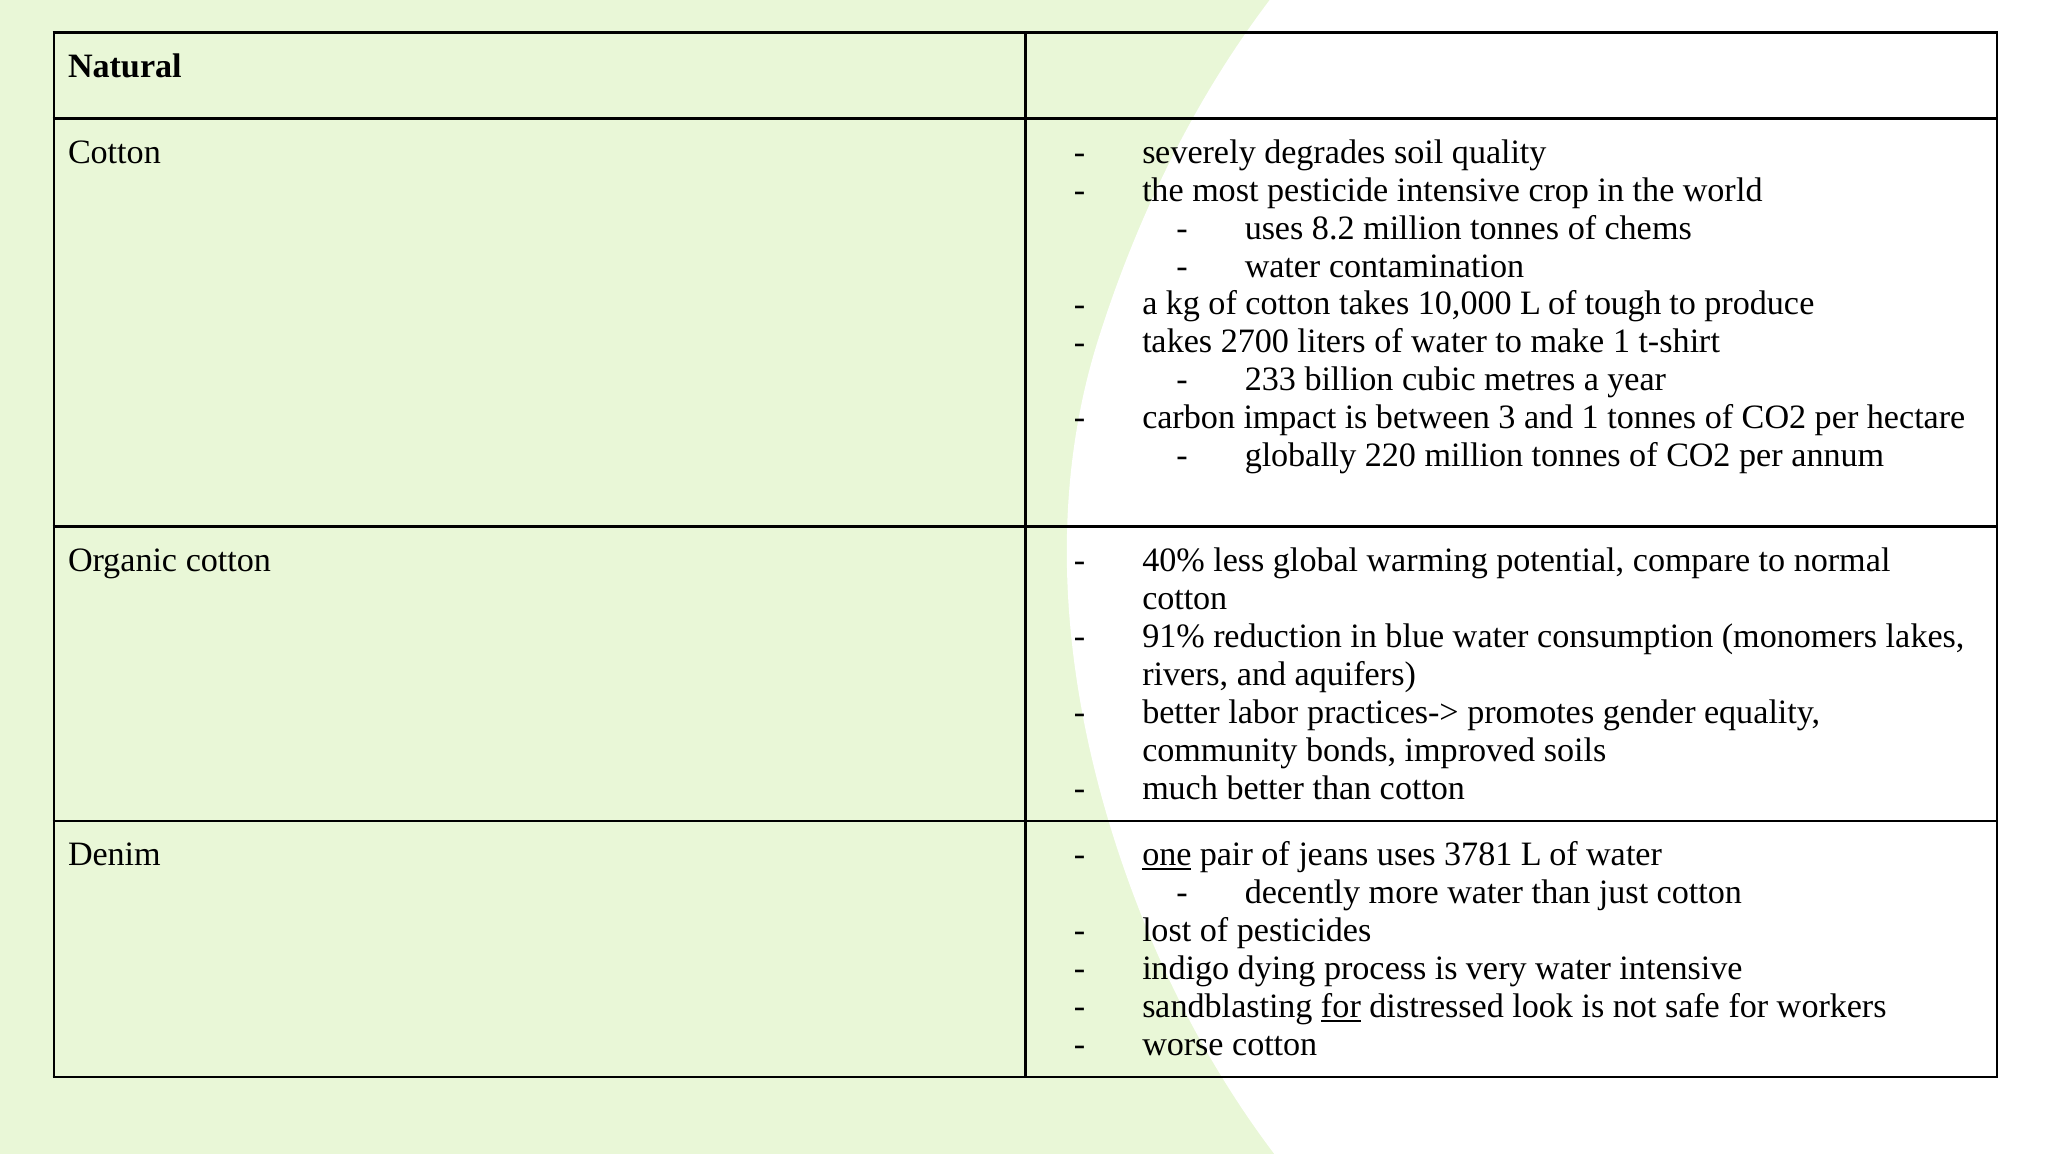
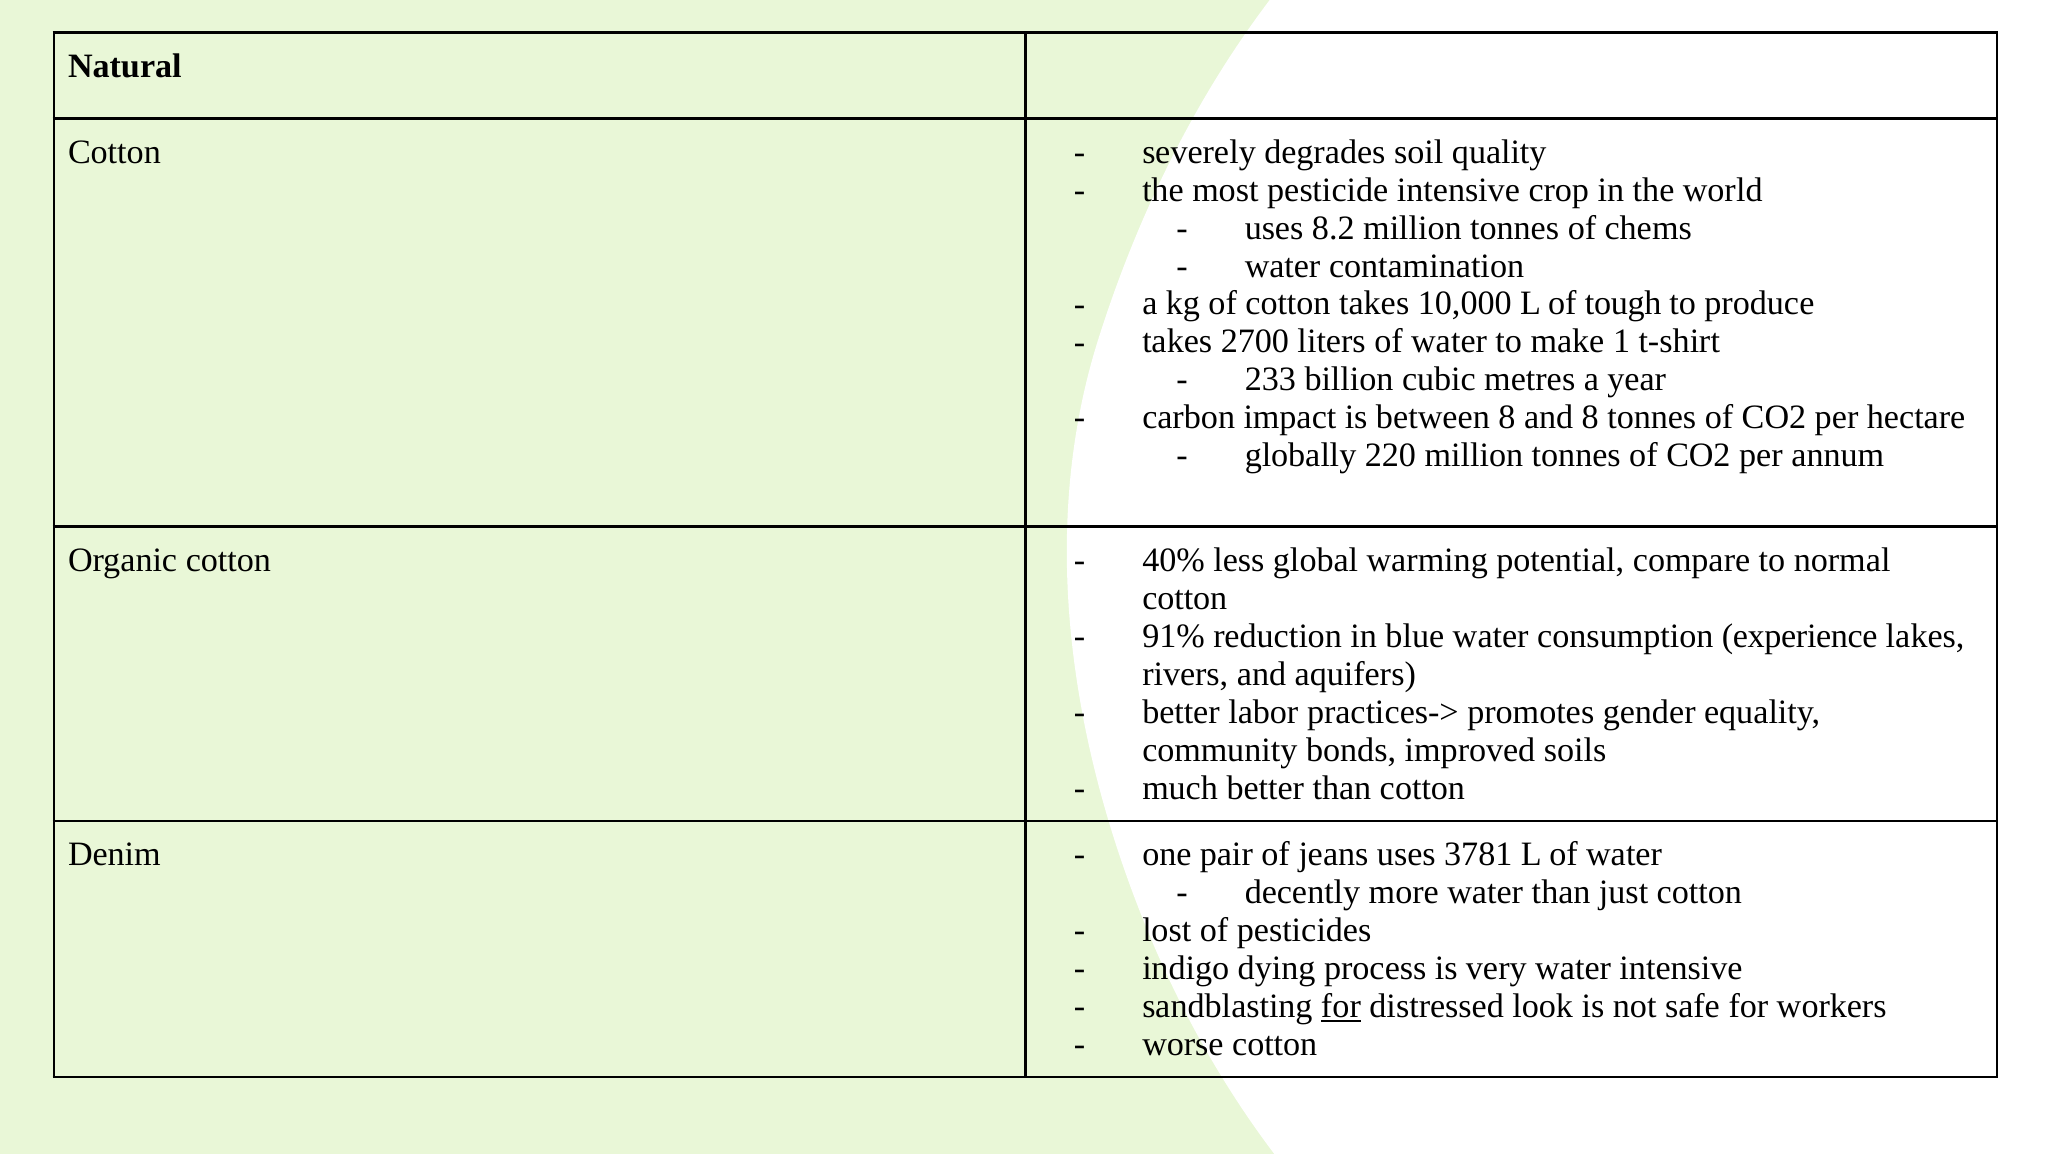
between 3: 3 -> 8 (1507, 418)
and 1: 1 -> 8 (1590, 418)
monomers: monomers -> experience (1800, 636)
one underline: present -> none (1167, 854)
